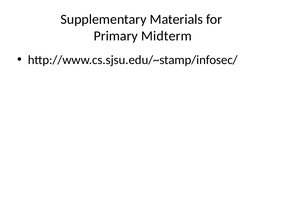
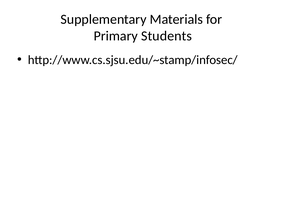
Midterm: Midterm -> Students (167, 36)
